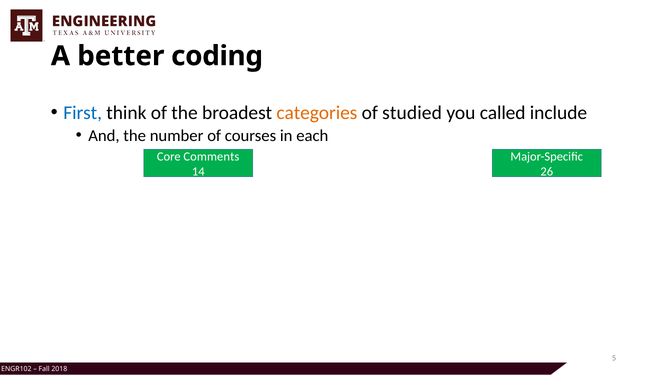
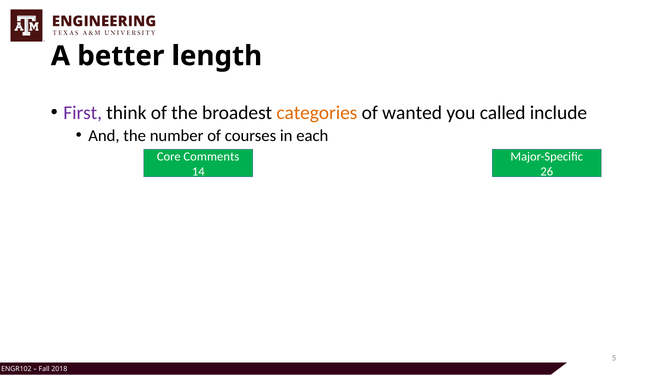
coding: coding -> length (217, 56)
First colour: blue -> purple (83, 113)
studied: studied -> wanted (412, 113)
